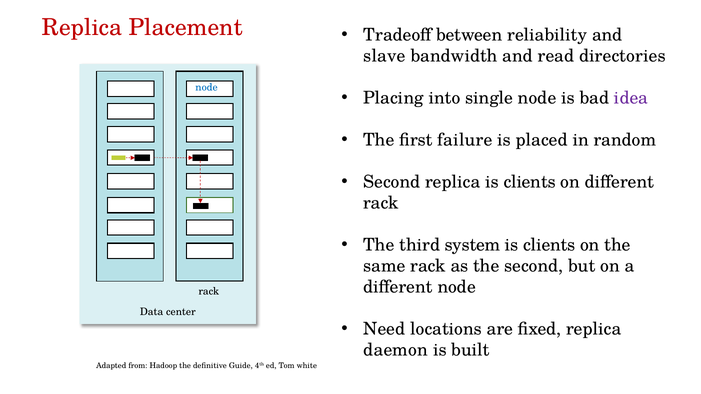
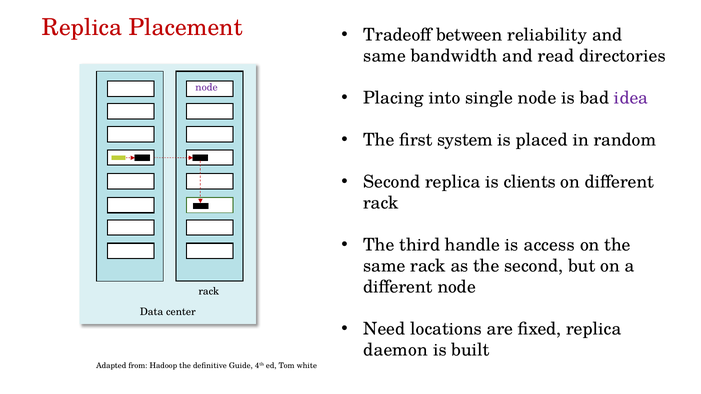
slave: slave -> same (385, 56)
node colour: blue -> purple (207, 88)
failure: failure -> system (465, 140)
system: system -> handle (472, 245)
clients: clients -> access (549, 245)
